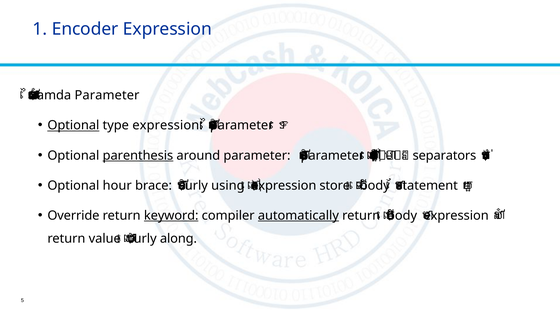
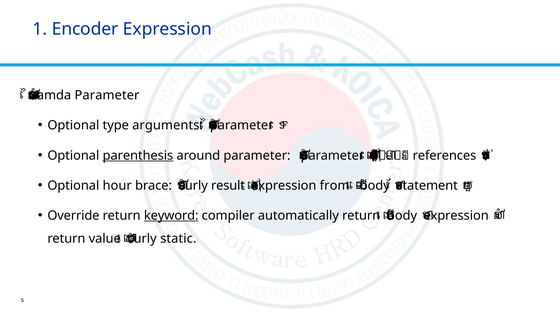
Optional underline: present -> none (73, 125)
type expression: expression -> arguments (168, 125)
separators: separators -> references (444, 155)
using: using -> result (228, 186)
store: store -> from (335, 186)
automatically underline: present -> none (298, 216)
along: along -> static (178, 239)
